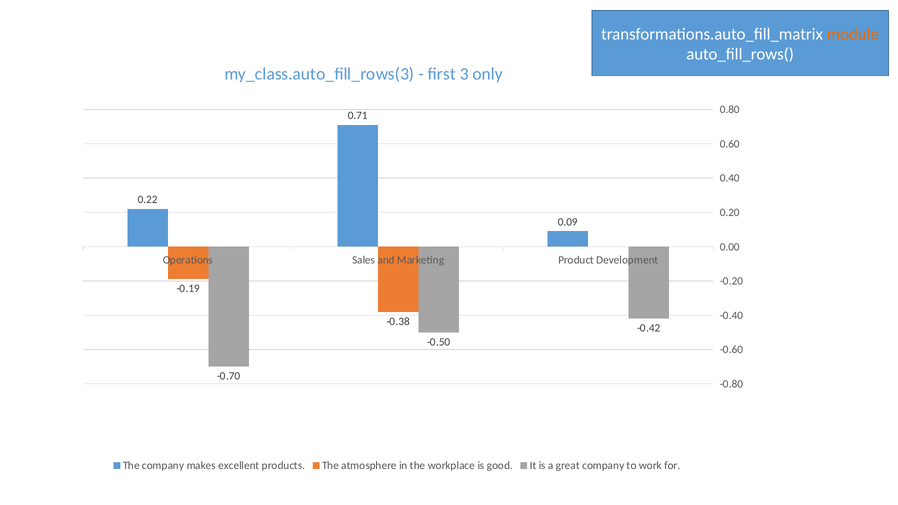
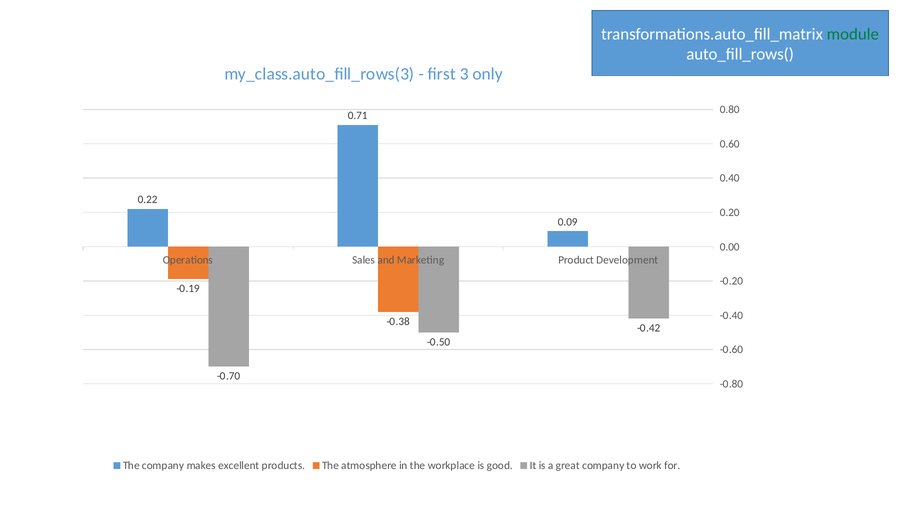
module colour: orange -> green (853, 34)
